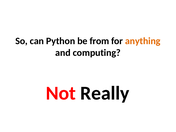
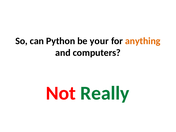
from: from -> your (99, 41)
computing: computing -> computers (97, 53)
Really colour: black -> green (105, 93)
